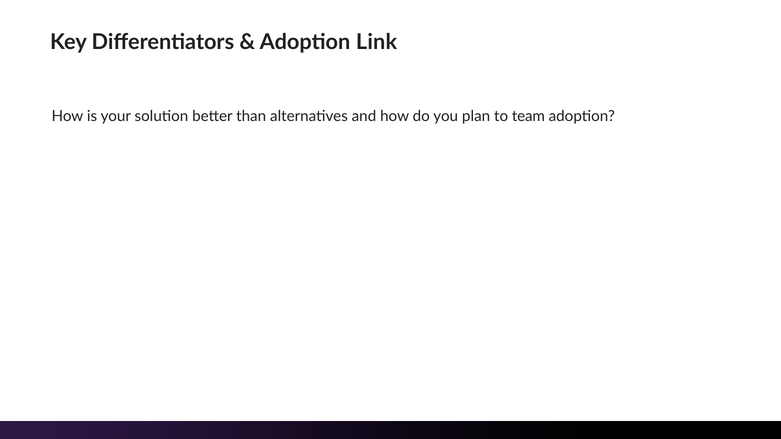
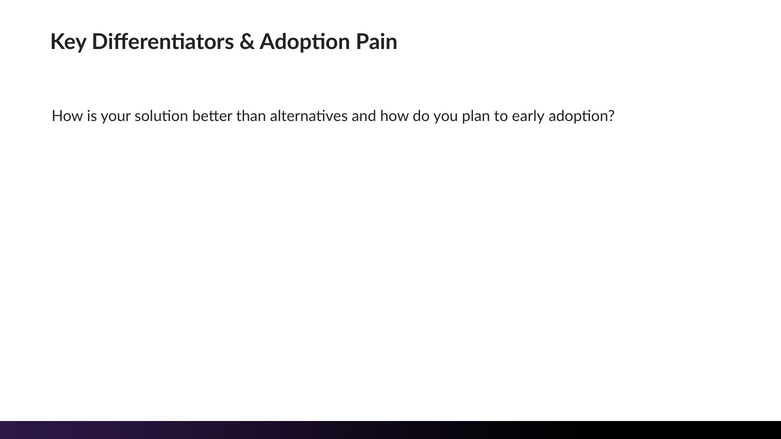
Link: Link -> Pain (377, 42)
team: team -> early (528, 116)
